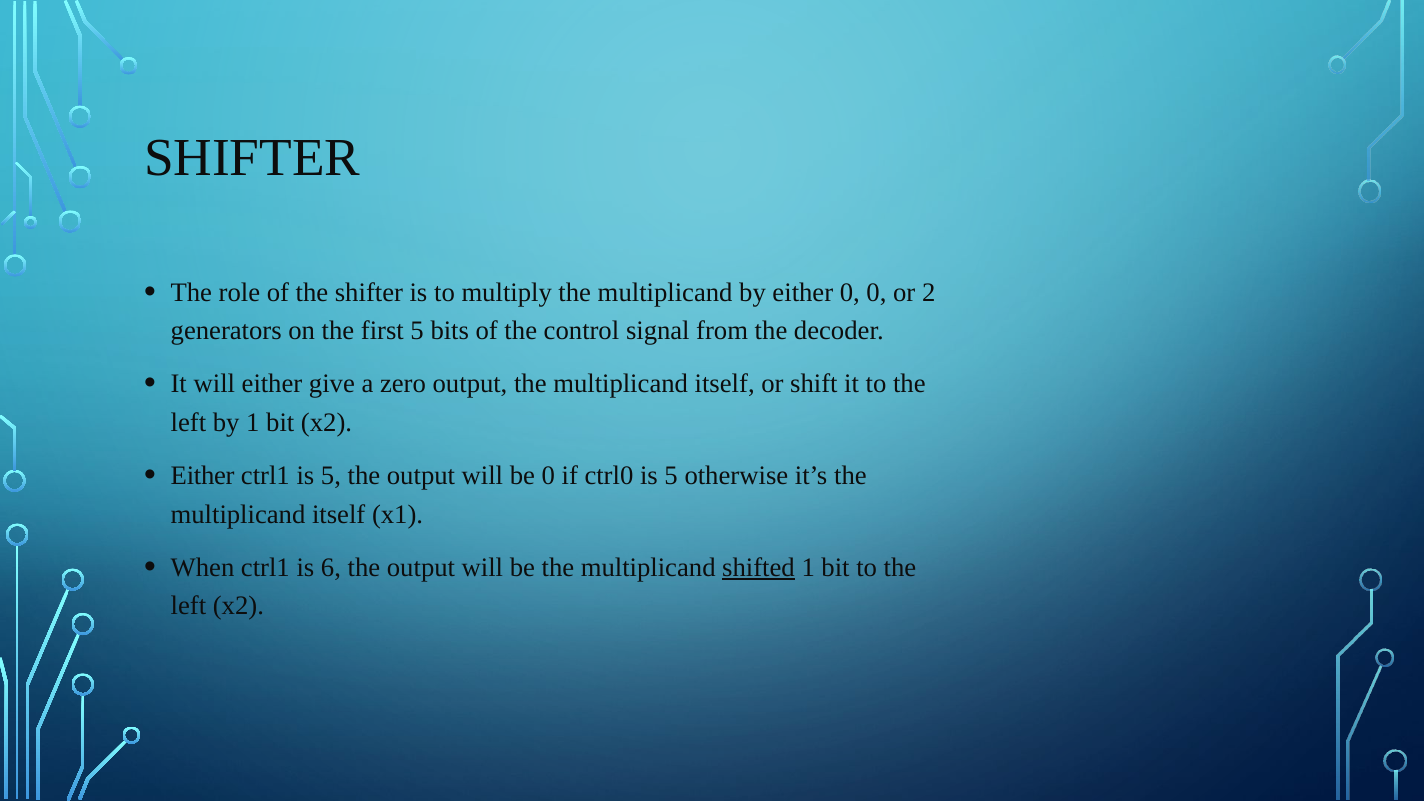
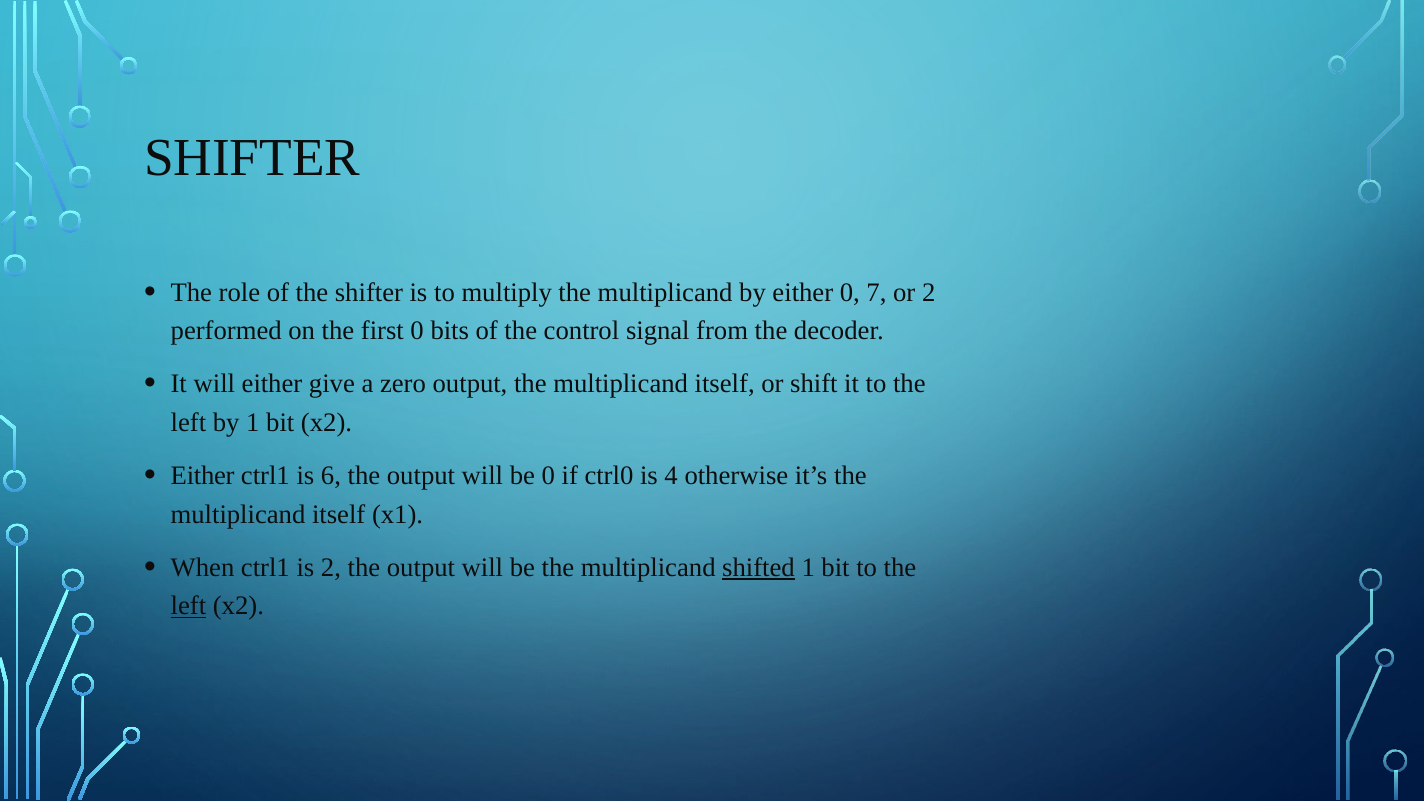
0 0: 0 -> 7 (876, 292)
generators: generators -> performed (226, 331)
first 5: 5 -> 0 (417, 331)
ctrl1 is 5: 5 -> 6 (331, 476)
ctrl0 is 5: 5 -> 4 (671, 476)
is 6: 6 -> 2 (331, 567)
left underline: none -> present (188, 606)
